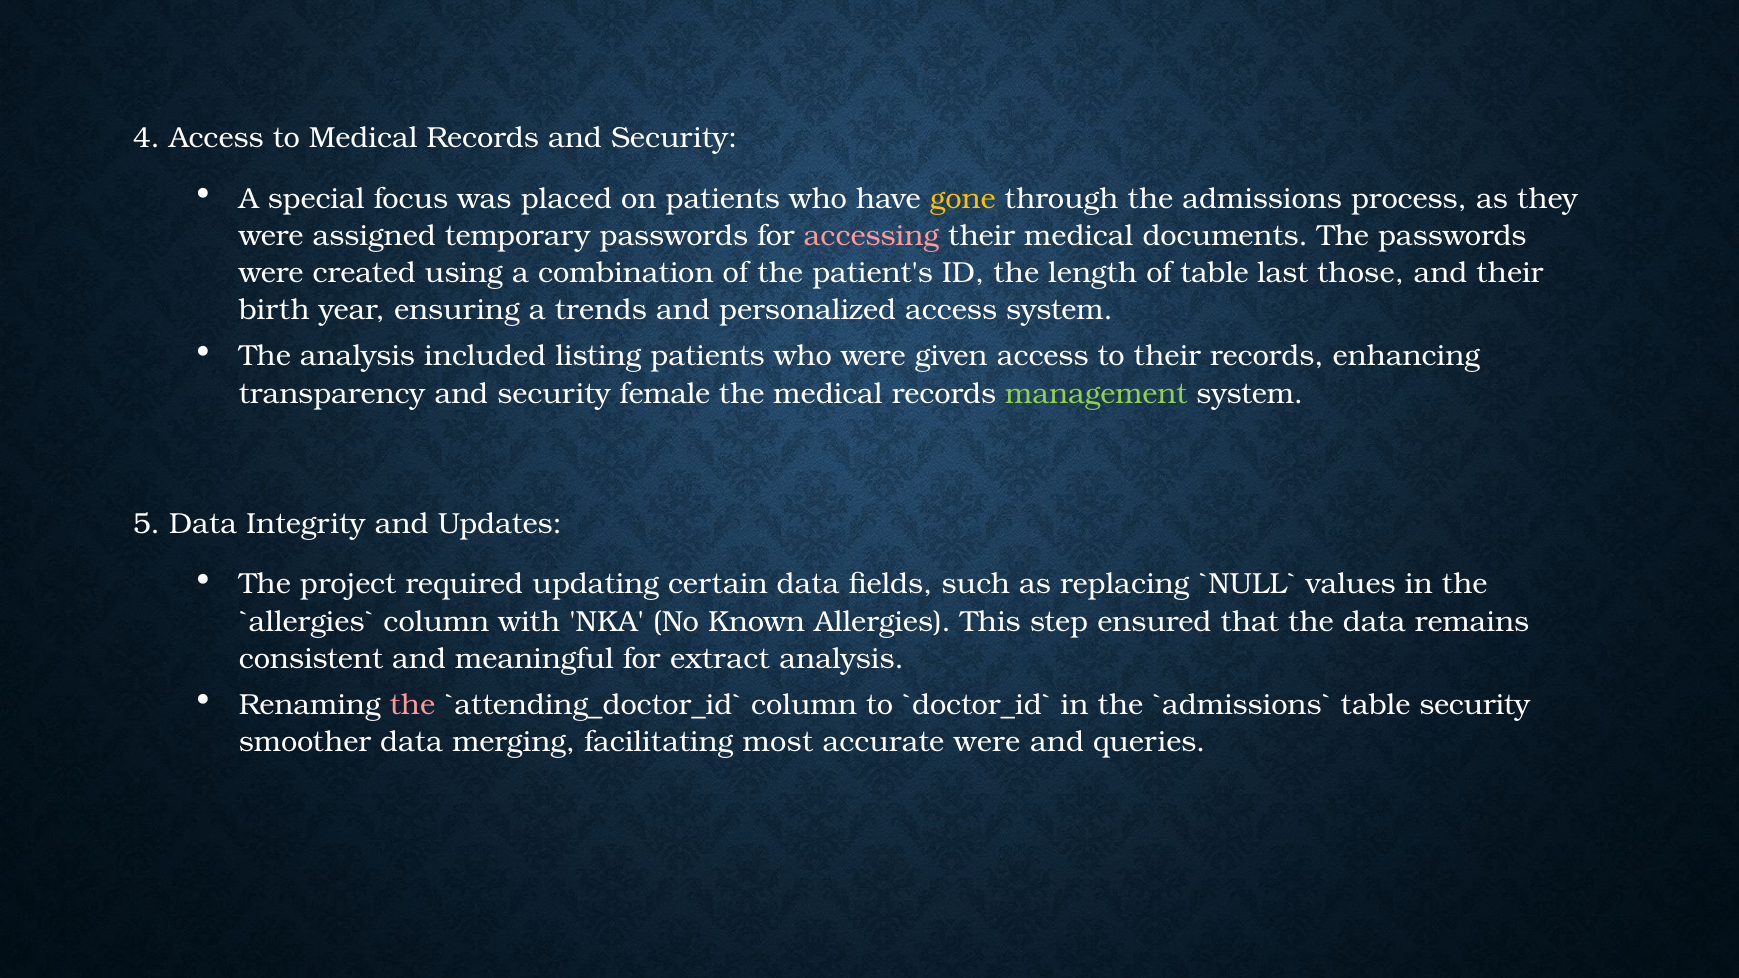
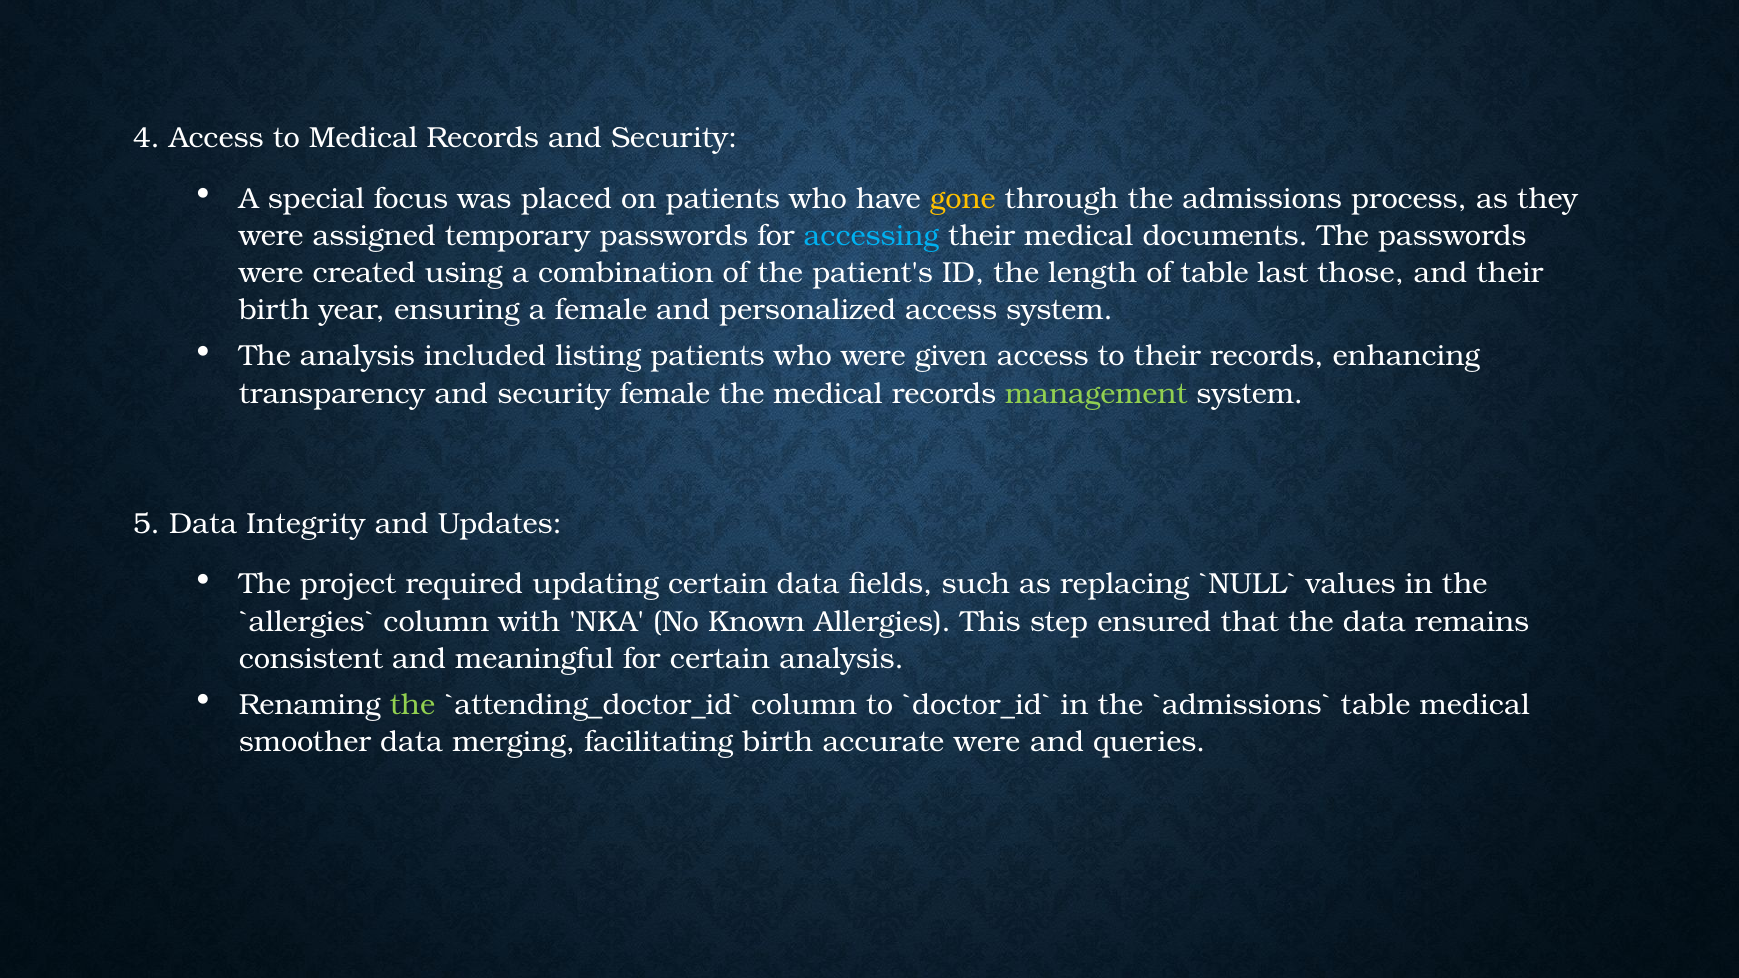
accessing colour: pink -> light blue (871, 236)
a trends: trends -> female (601, 310)
for extract: extract -> certain (720, 659)
the colour: pink -> light green (413, 705)
table security: security -> medical (1475, 705)
facilitating most: most -> birth (778, 742)
